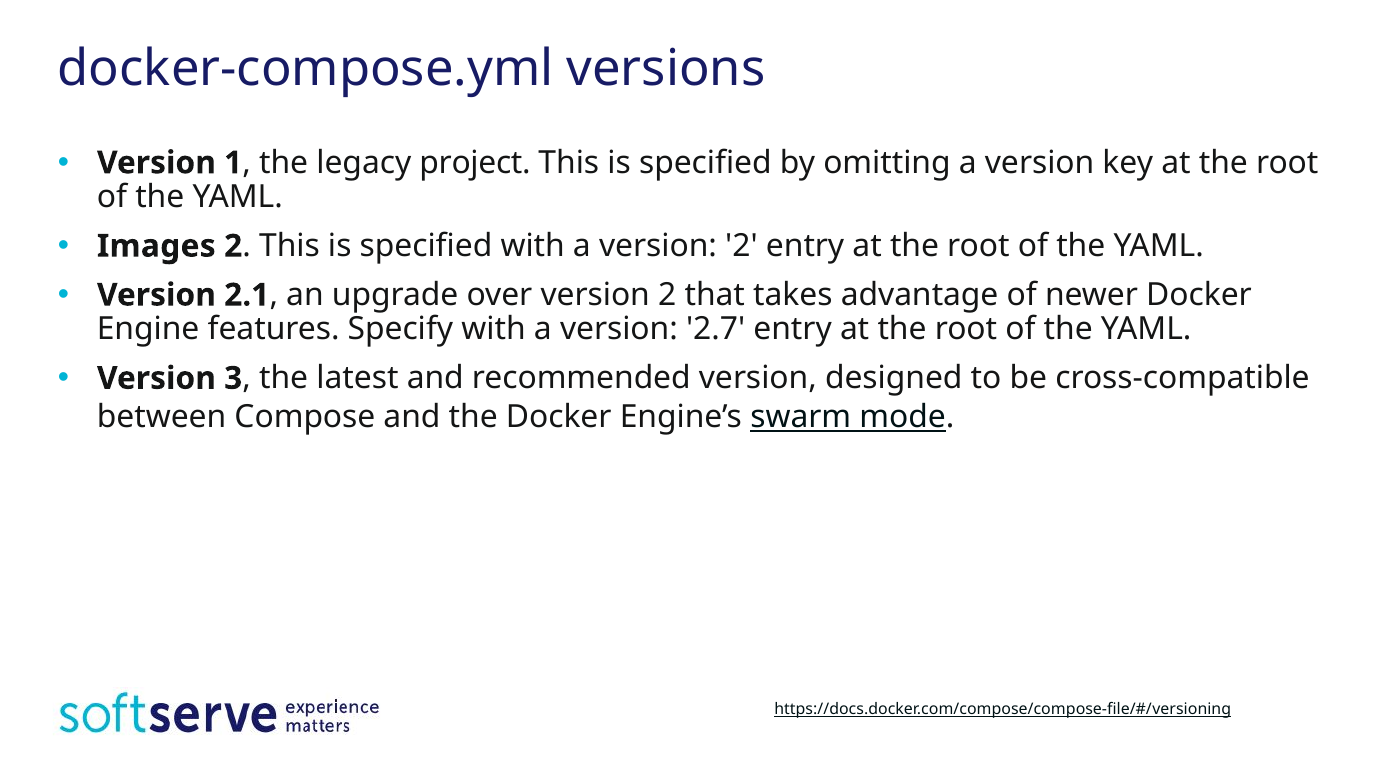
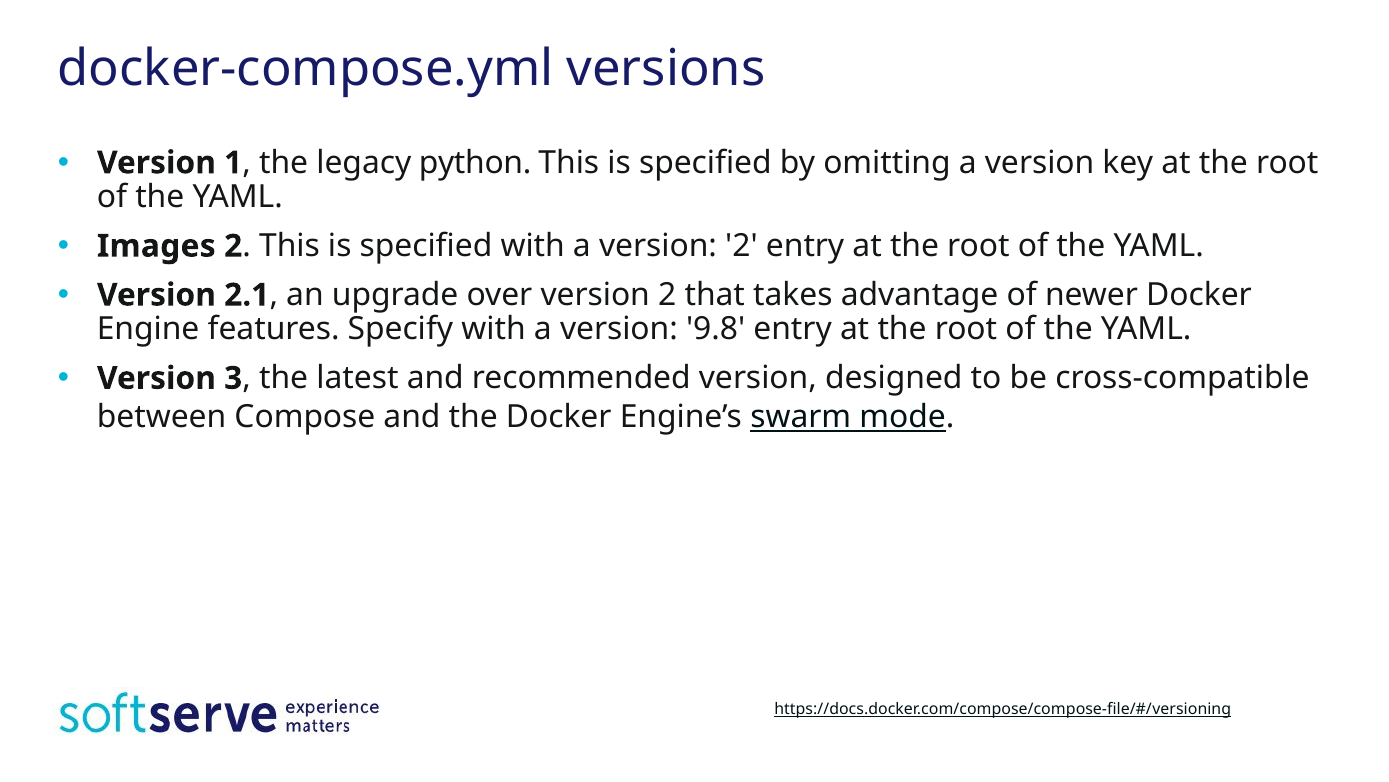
project: project -> python (475, 163)
2.7: 2.7 -> 9.8 (716, 329)
